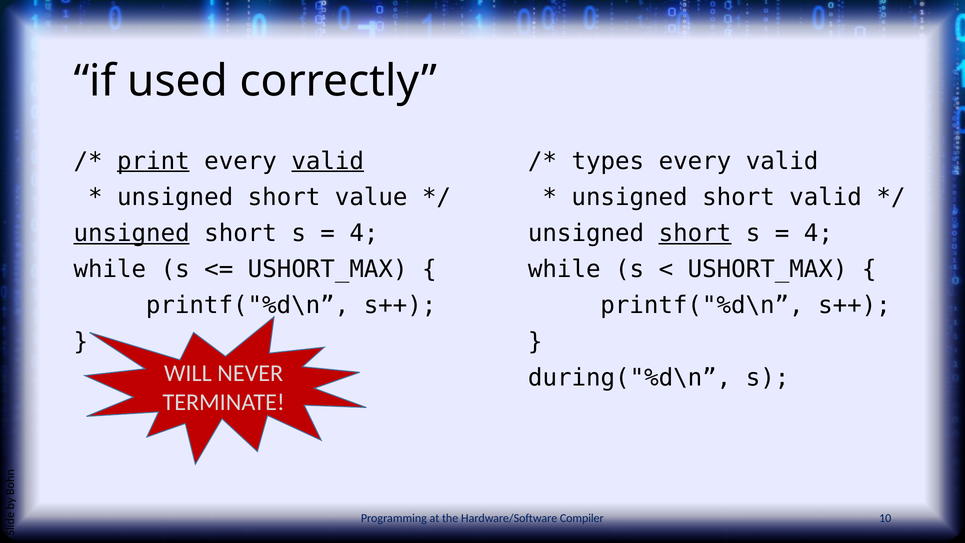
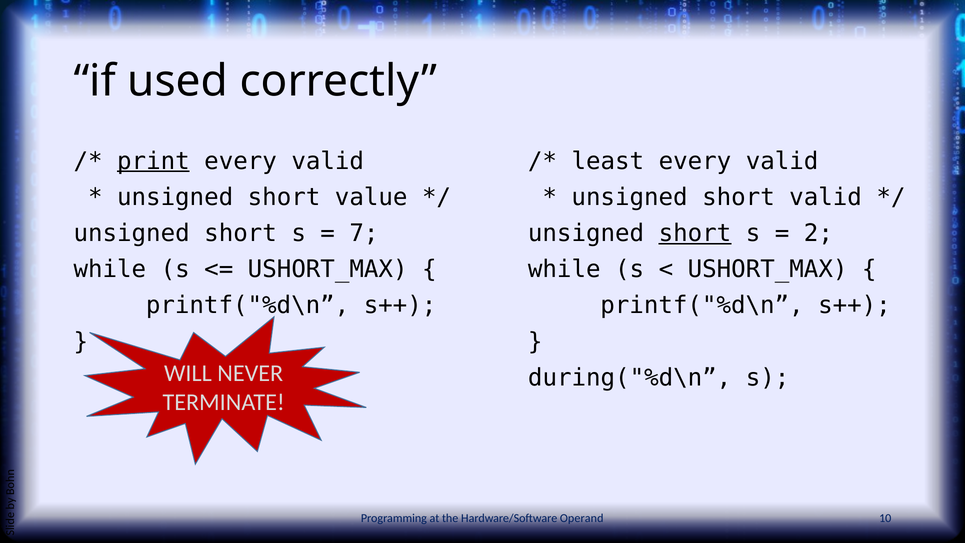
valid underline: present -> none (328, 161)
types: types -> least (608, 161)
unsigned underline: present -> none (132, 233)
4: 4 -> 7 (364, 233)
4: 4 -> 2 (818, 233)
Compiler: Compiler -> Operand (582, 518)
